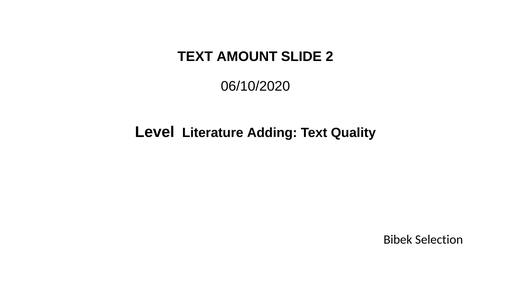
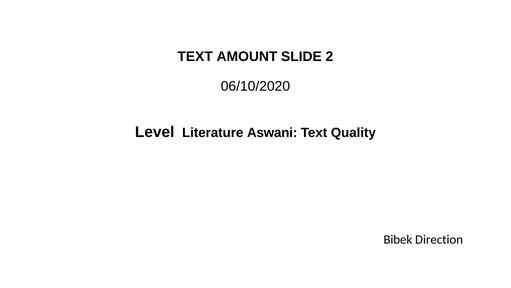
Adding: Adding -> Aswani (272, 133)
Selection: Selection -> Direction (439, 239)
